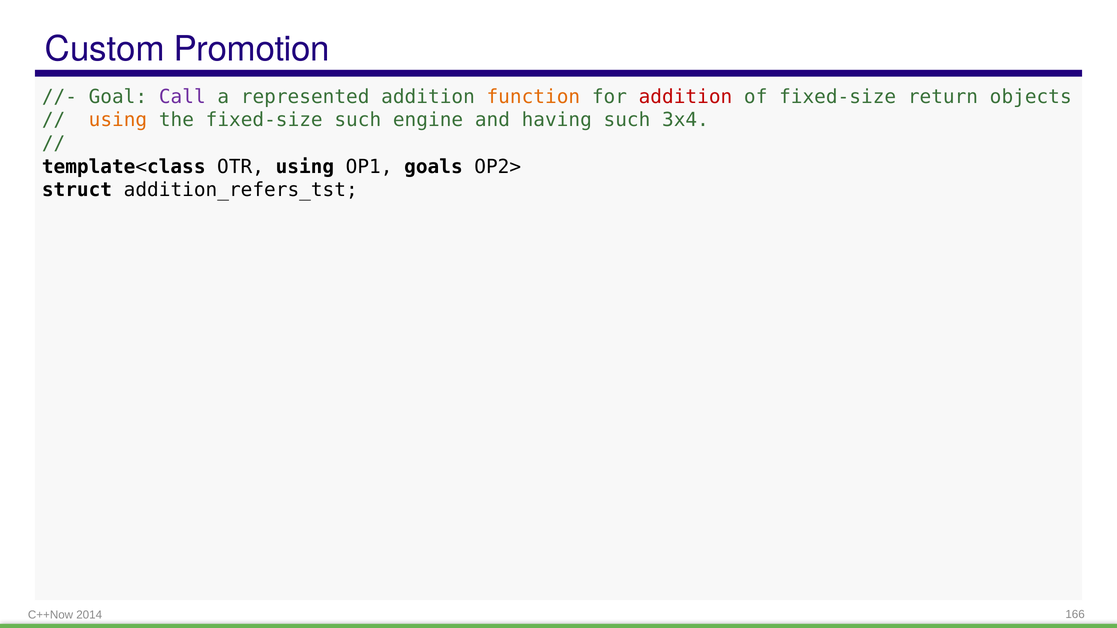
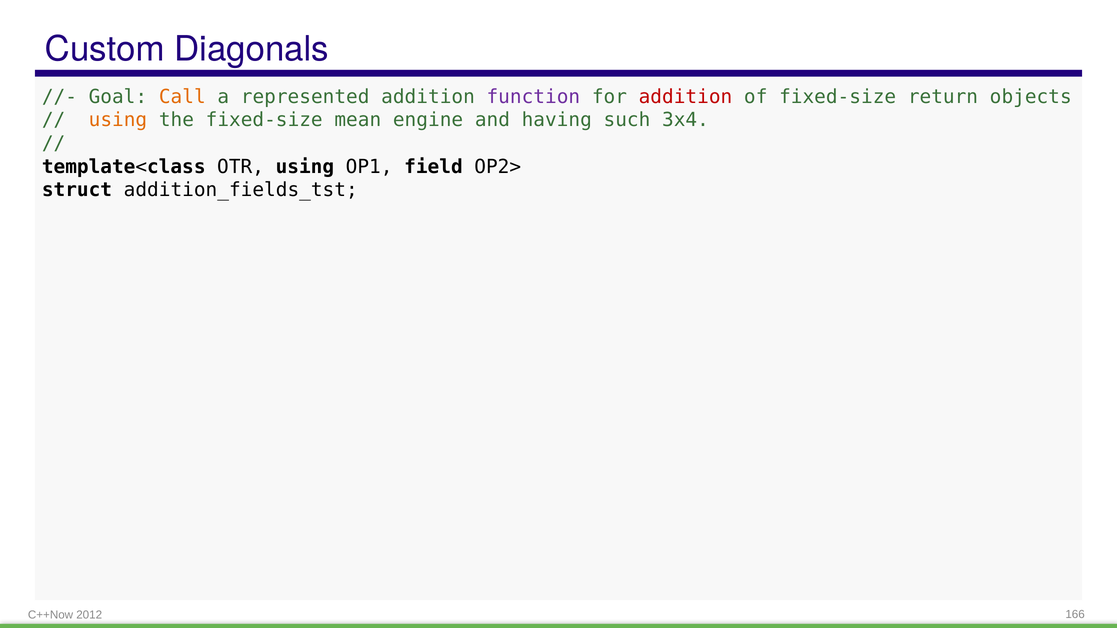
Promotion: Promotion -> Diagonals (252, 49)
Call colour: purple -> orange (182, 97)
function colour: orange -> purple (533, 97)
fixed-size such: such -> mean (358, 120)
goals: goals -> field (433, 167)
addition_refers_tst: addition_refers_tst -> addition_fields_tst (241, 190)
2014: 2014 -> 2012 (89, 615)
